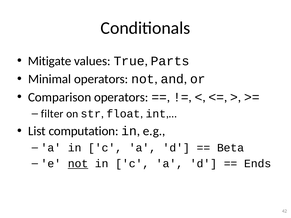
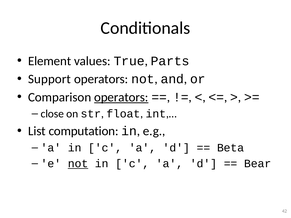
Mitigate: Mitigate -> Element (50, 61)
Minimal: Minimal -> Support (49, 79)
operators underline: none -> present (121, 97)
filter: filter -> close (52, 114)
Ends: Ends -> Bear (258, 164)
